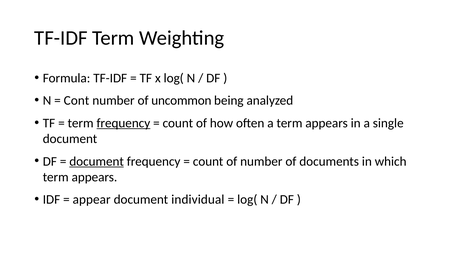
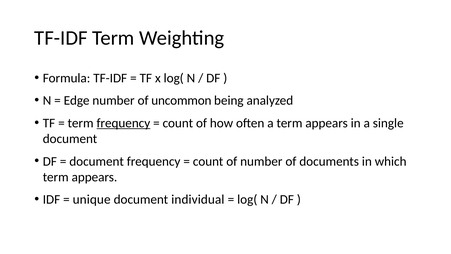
Cont: Cont -> Edge (77, 100)
document underline: present -> none (97, 161)
appear: appear -> unique (92, 199)
